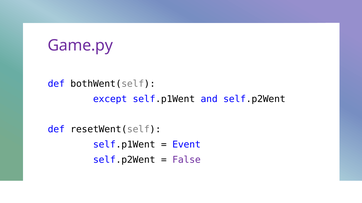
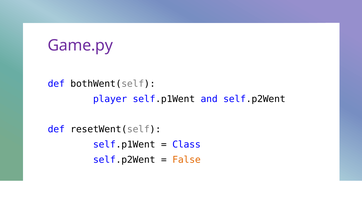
except: except -> player (110, 99)
Event: Event -> Class (187, 145)
False colour: purple -> orange (187, 160)
